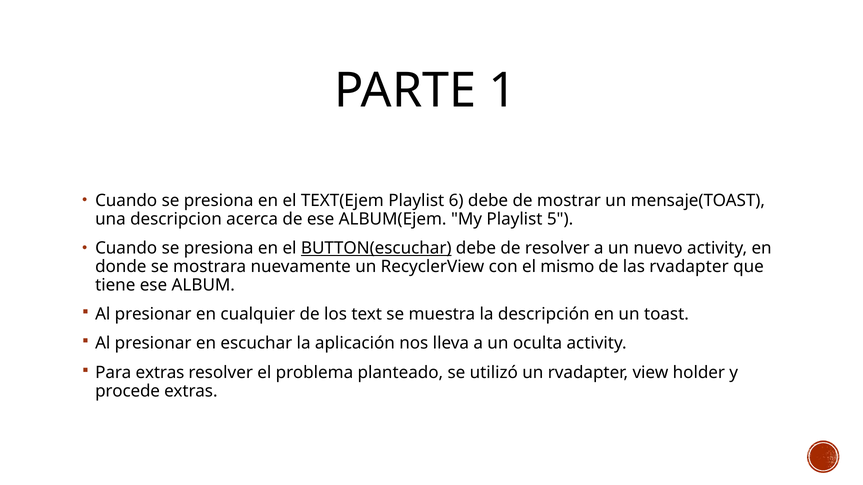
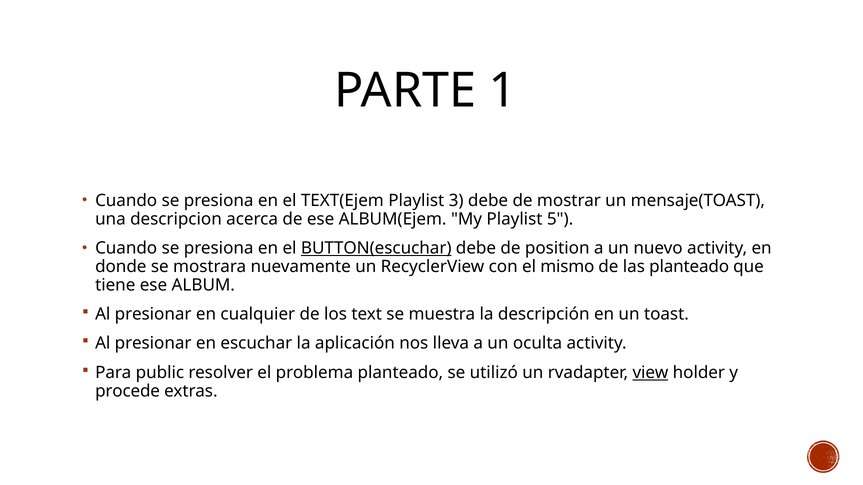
6: 6 -> 3 (456, 201)
de resolver: resolver -> position (557, 248)
las rvadapter: rvadapter -> planteado (689, 267)
Para extras: extras -> public (160, 373)
view underline: none -> present (650, 373)
